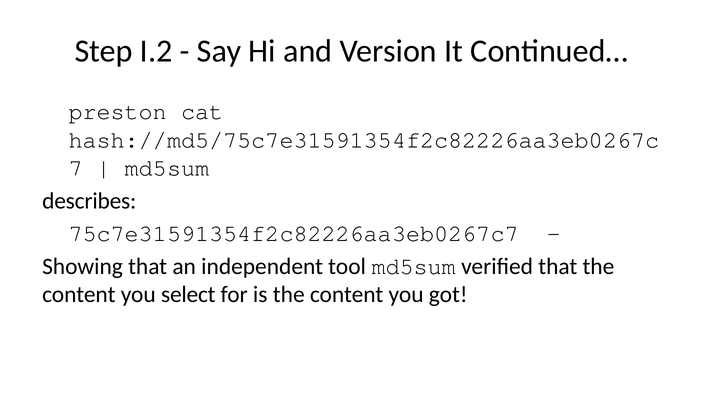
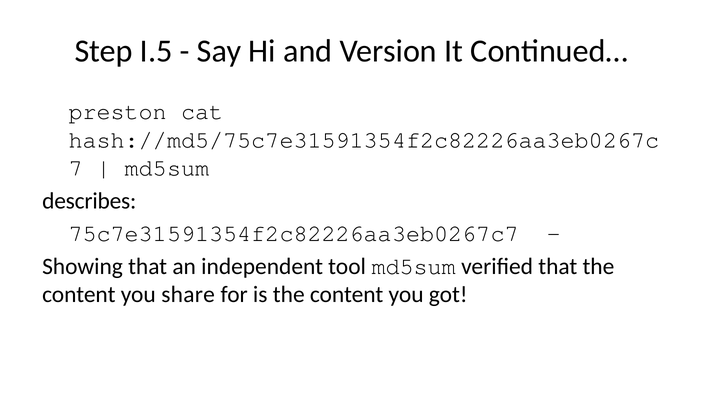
I.2: I.2 -> I.5 (156, 51)
select: select -> share (188, 294)
